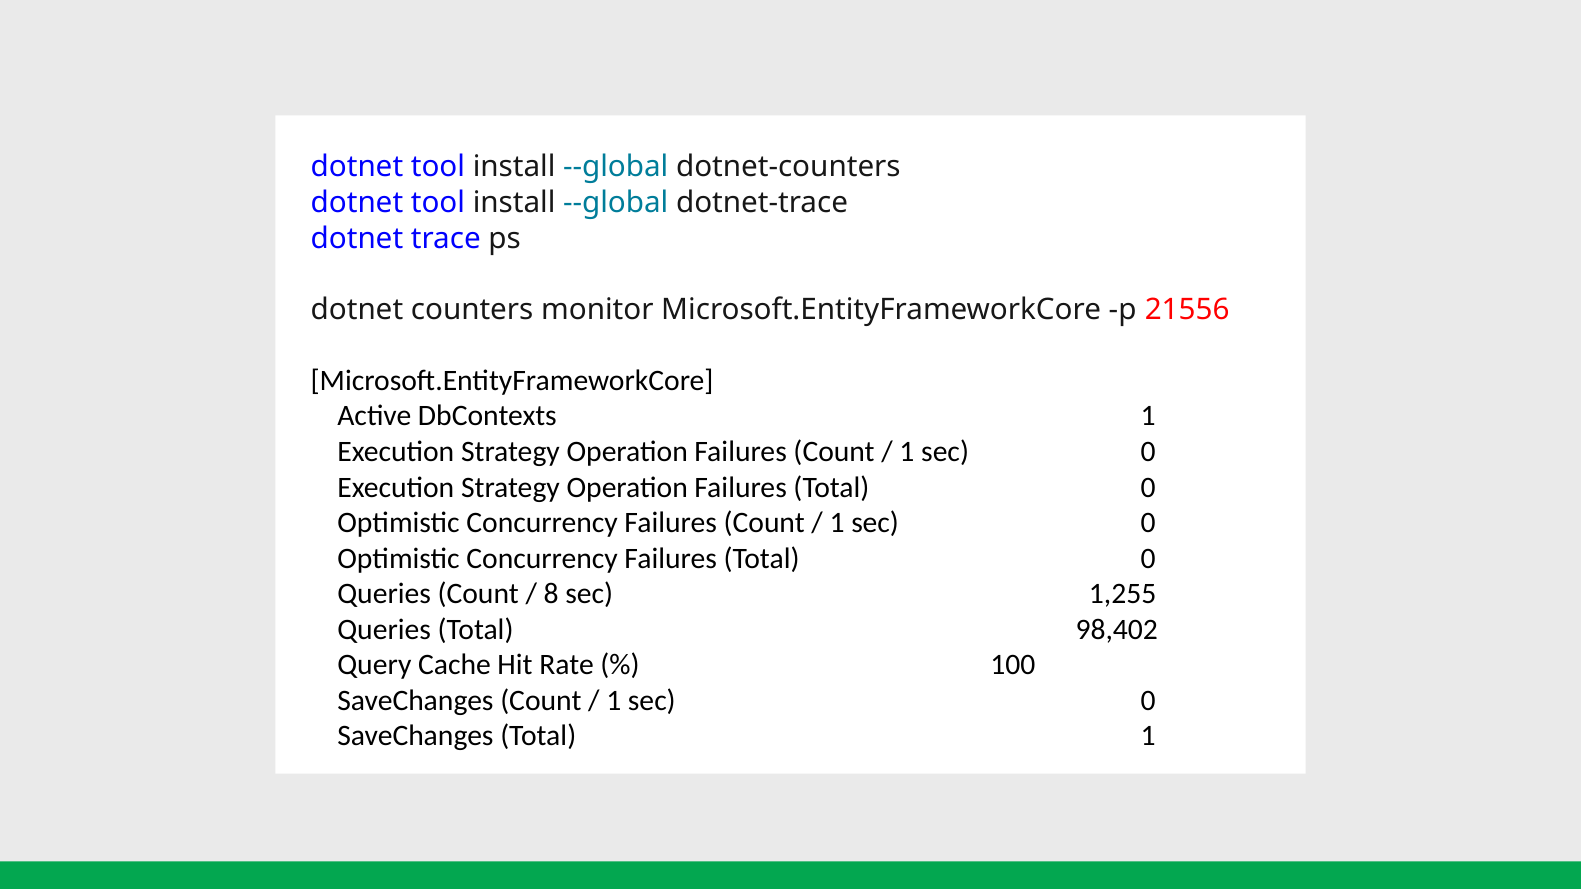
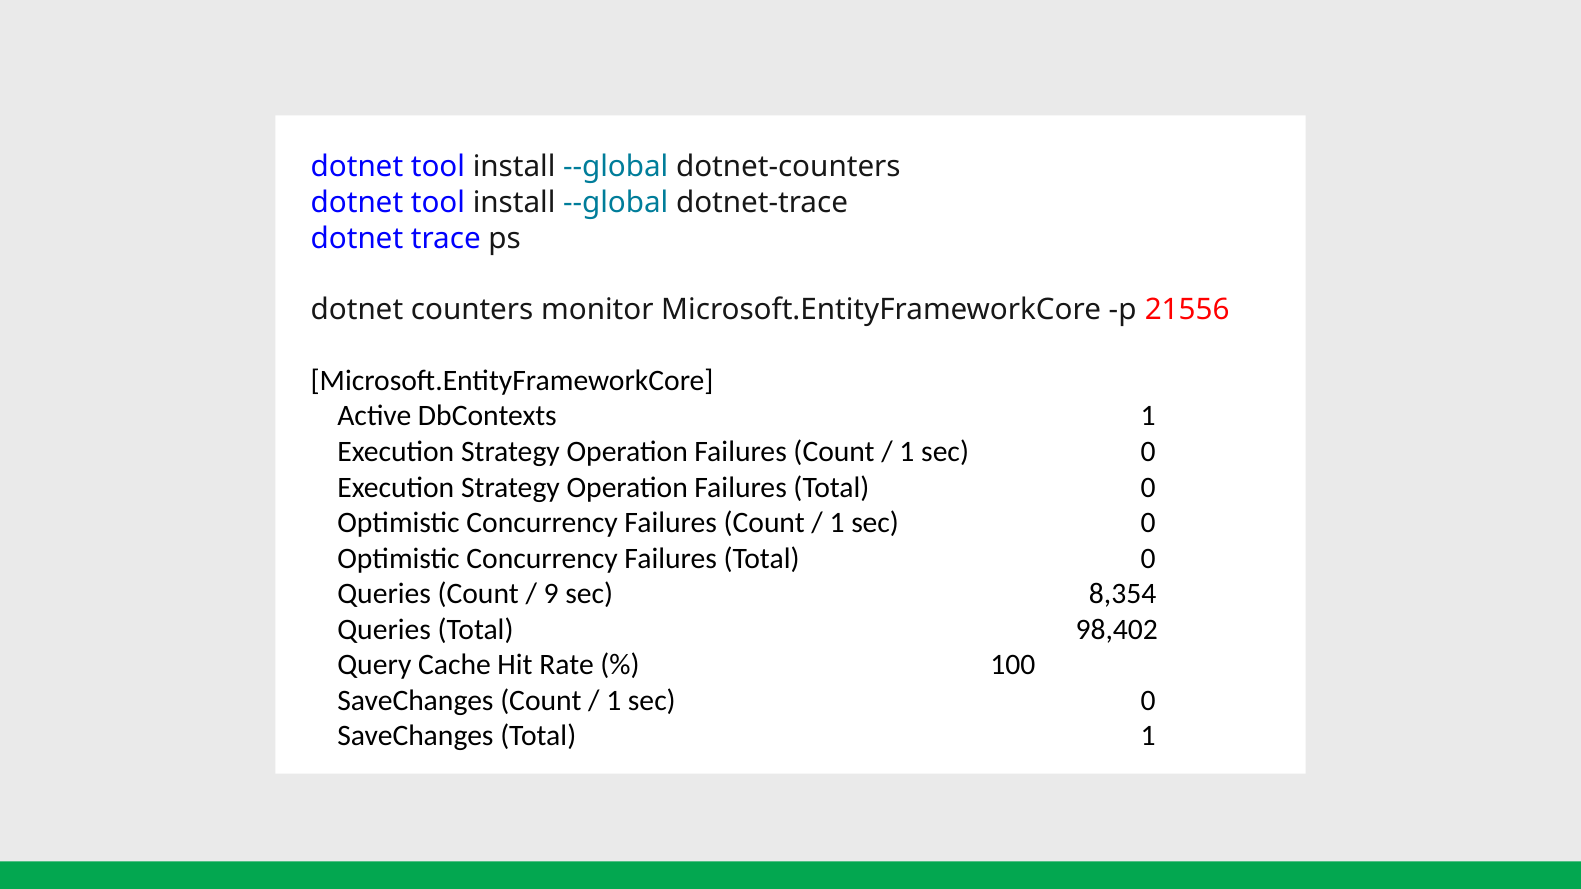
8: 8 -> 9 (551, 594)
1,255: 1,255 -> 8,354 (1123, 594)
